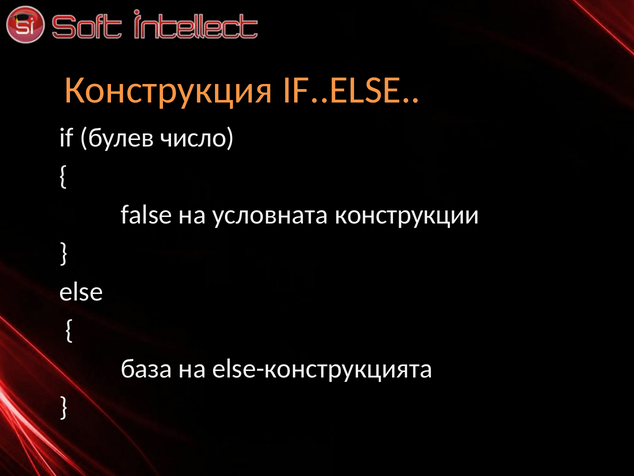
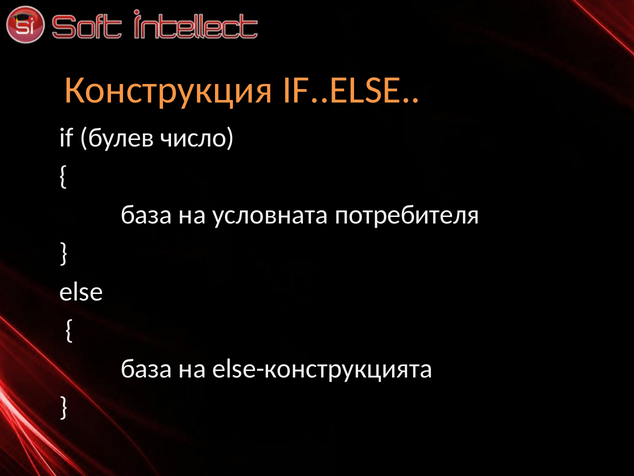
false: false -> база (146, 215)
конструкции: конструкции -> потребителя (407, 215)
